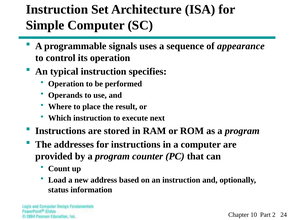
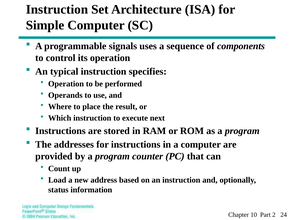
appearance: appearance -> components (241, 46)
